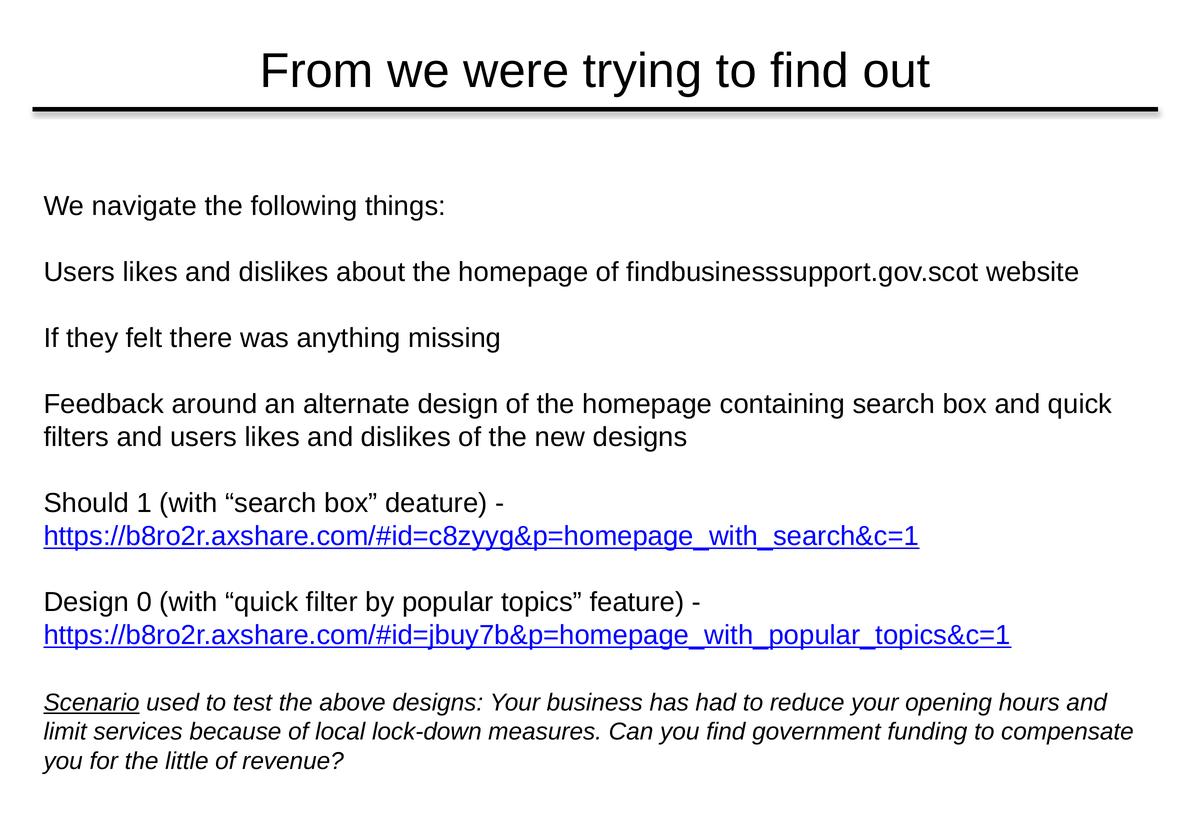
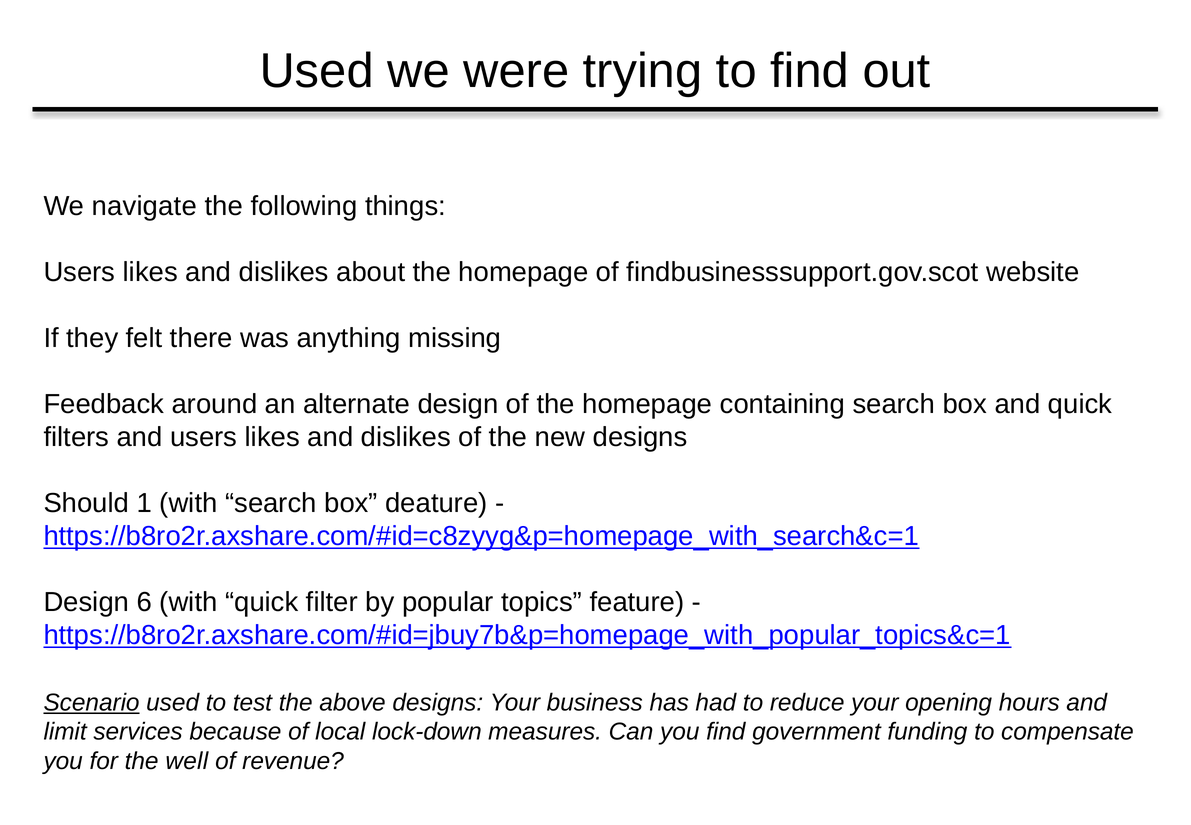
From: From -> Used (317, 71)
0: 0 -> 6 (144, 602)
little: little -> well (187, 761)
